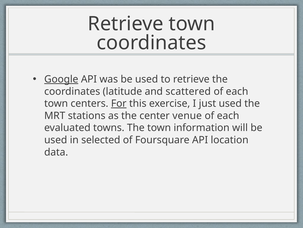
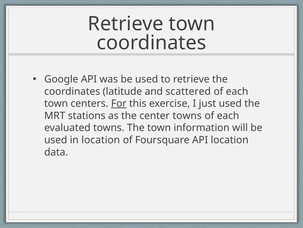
Google underline: present -> none (61, 79)
center venue: venue -> towns (187, 115)
in selected: selected -> location (101, 140)
